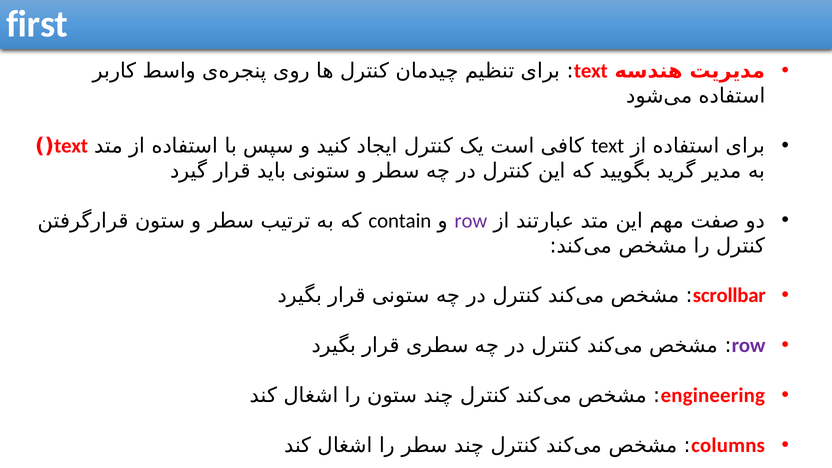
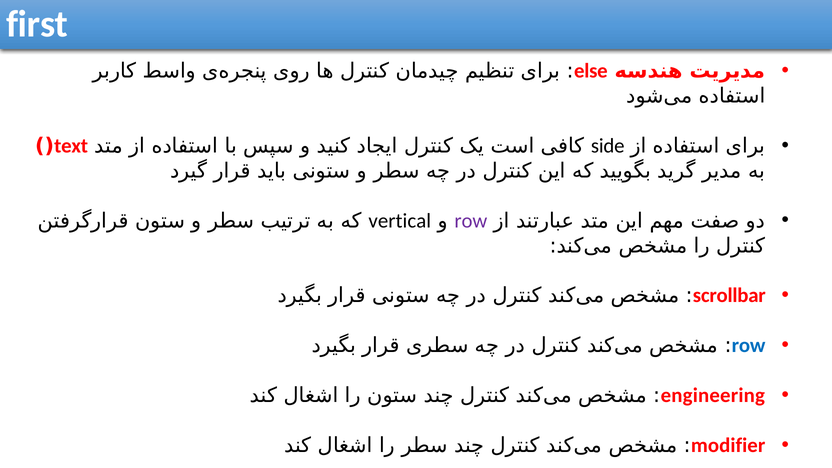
text: text -> else (591, 71)
text: text -> side (608, 146)
contain: contain -> vertical (400, 221)
row colour: purple -> blue (749, 346)
columns: columns -> modifier (728, 445)
